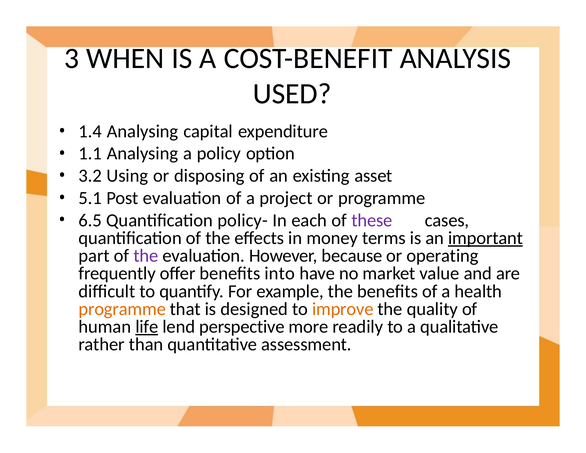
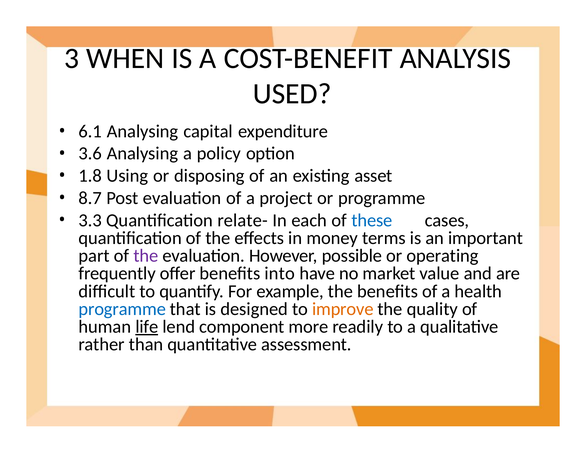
1.4: 1.4 -> 6.1 (90, 131)
1.1: 1.1 -> 3.6 (90, 153)
3.2: 3.2 -> 1.8 (90, 176)
5.1: 5.1 -> 8.7 (90, 198)
6.5: 6.5 -> 3.3 (90, 220)
policy-: policy- -> relate- (243, 220)
these colour: purple -> blue (372, 220)
important underline: present -> none (486, 238)
because: because -> possible (352, 256)
programme colour: orange -> blue (122, 309)
perspective: perspective -> component (242, 327)
